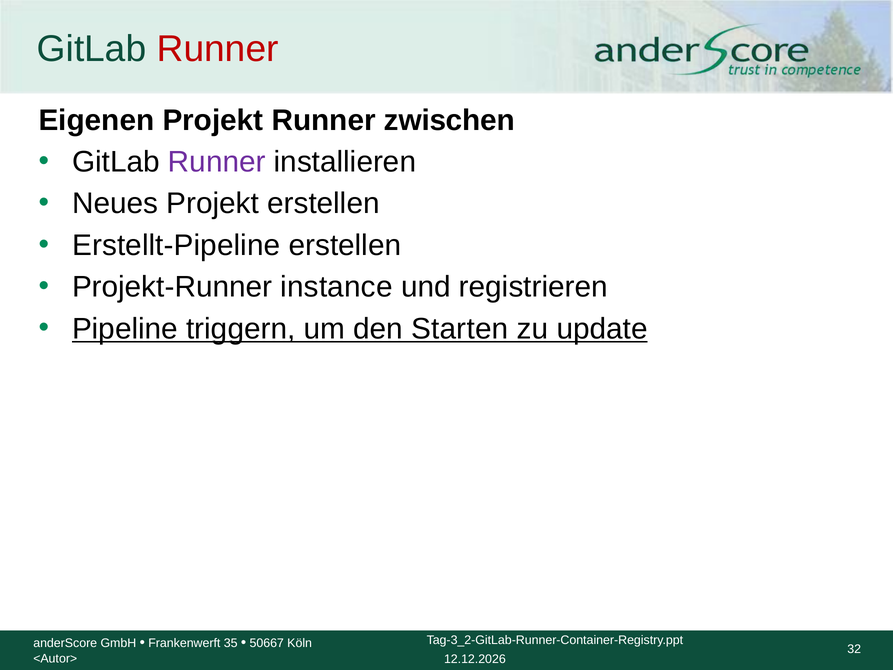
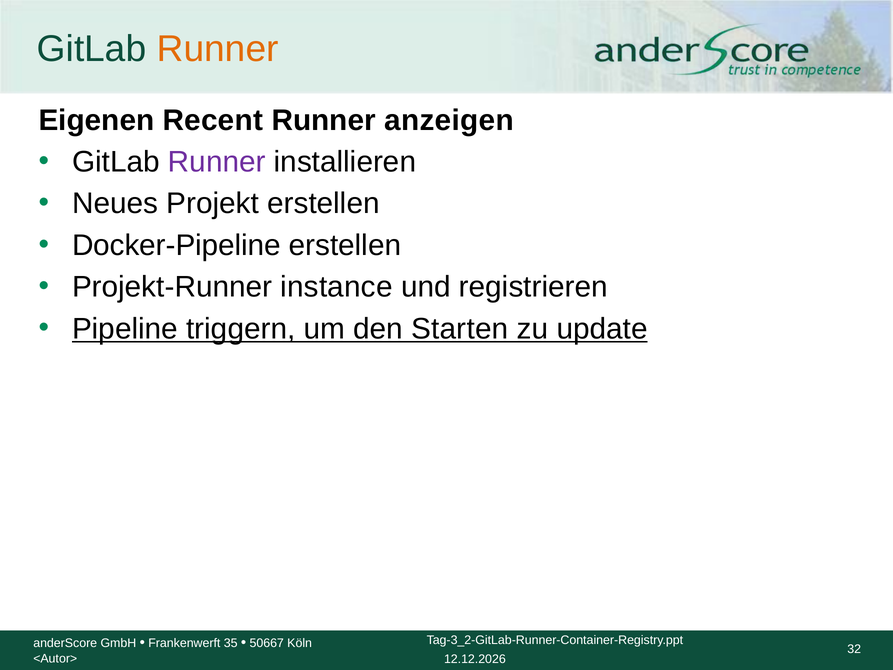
Runner colour: red -> orange (218, 49)
Eigenen Projekt: Projekt -> Recent (213, 120)
zwischen: zwischen -> anzeigen (449, 120)
Erstellt-Pipeline: Erstellt-Pipeline -> Docker-Pipeline (176, 245)
